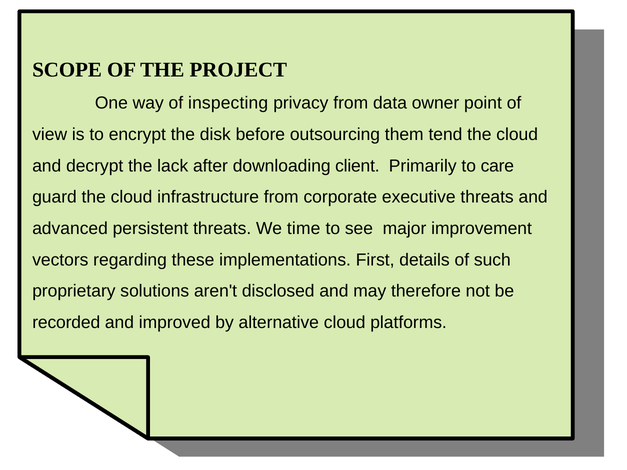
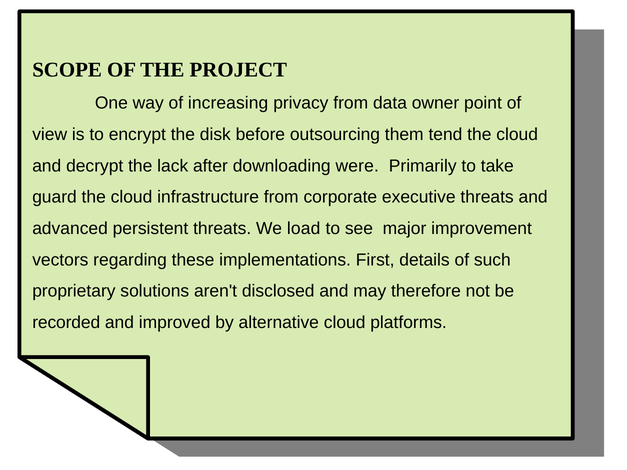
inspecting: inspecting -> increasing (228, 103)
client: client -> were (357, 166)
care: care -> take (497, 166)
time: time -> load (304, 229)
